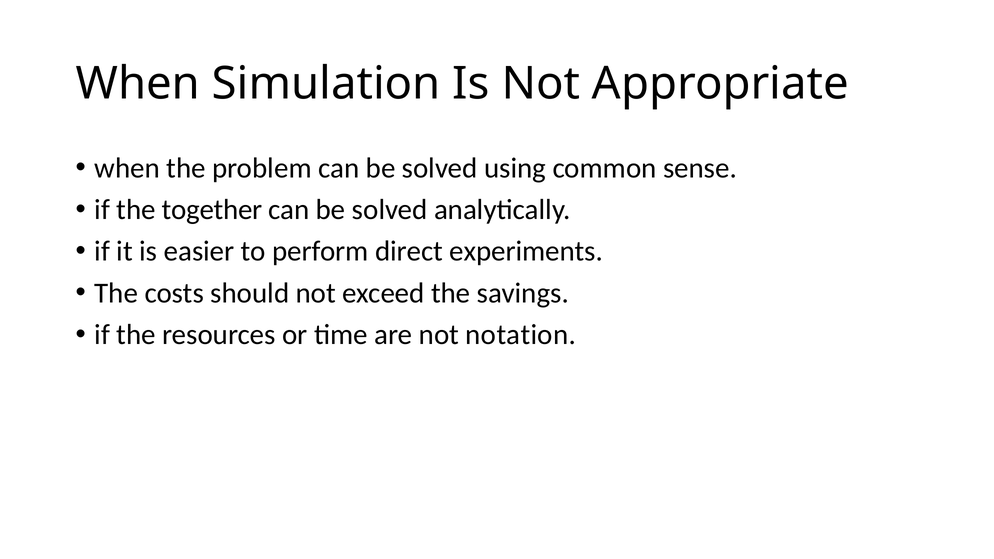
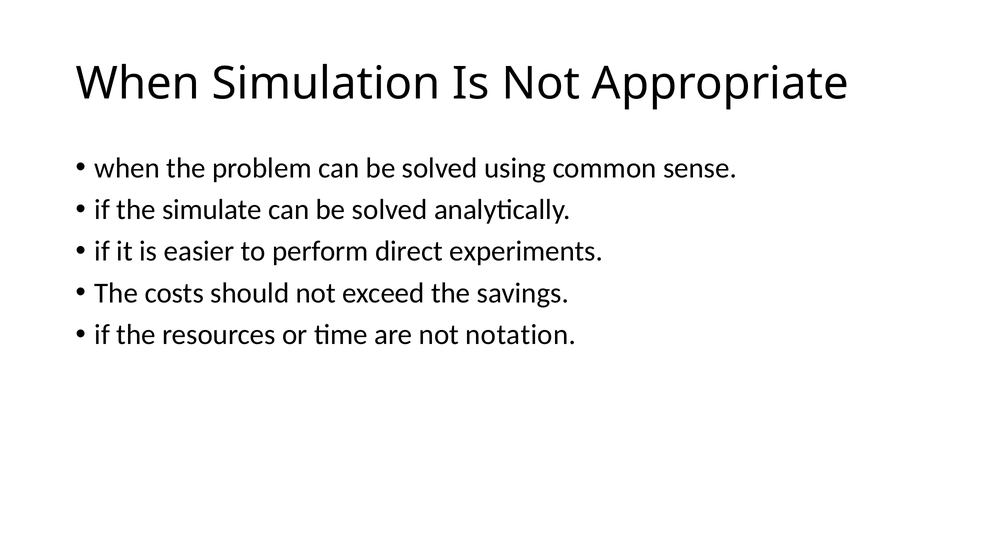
together: together -> simulate (212, 210)
